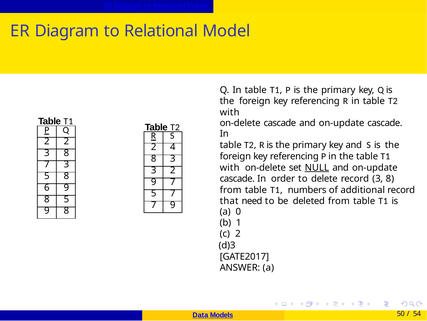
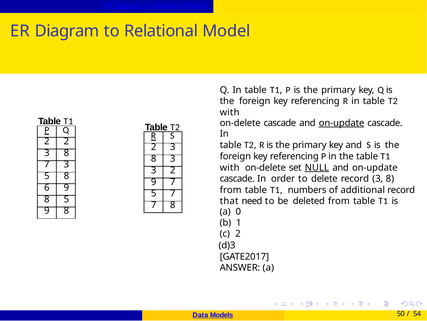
on-update underline: none -> present (342, 123)
4: 4 -> 3 (173, 147)
7 9: 9 -> 8 (173, 205)
